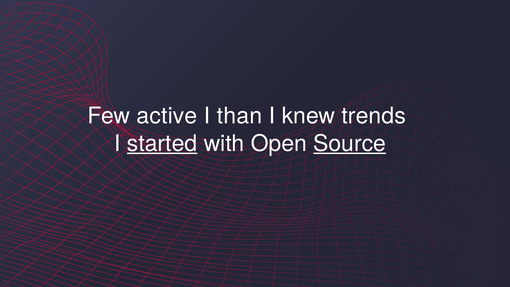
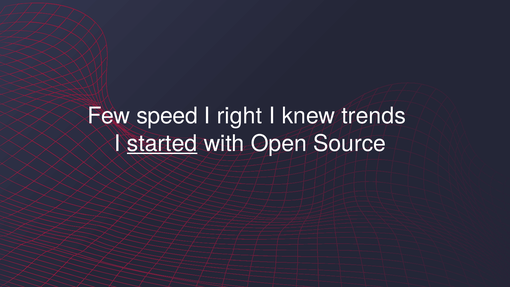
active: active -> speed (167, 116)
than: than -> right (240, 116)
Source underline: present -> none (350, 144)
